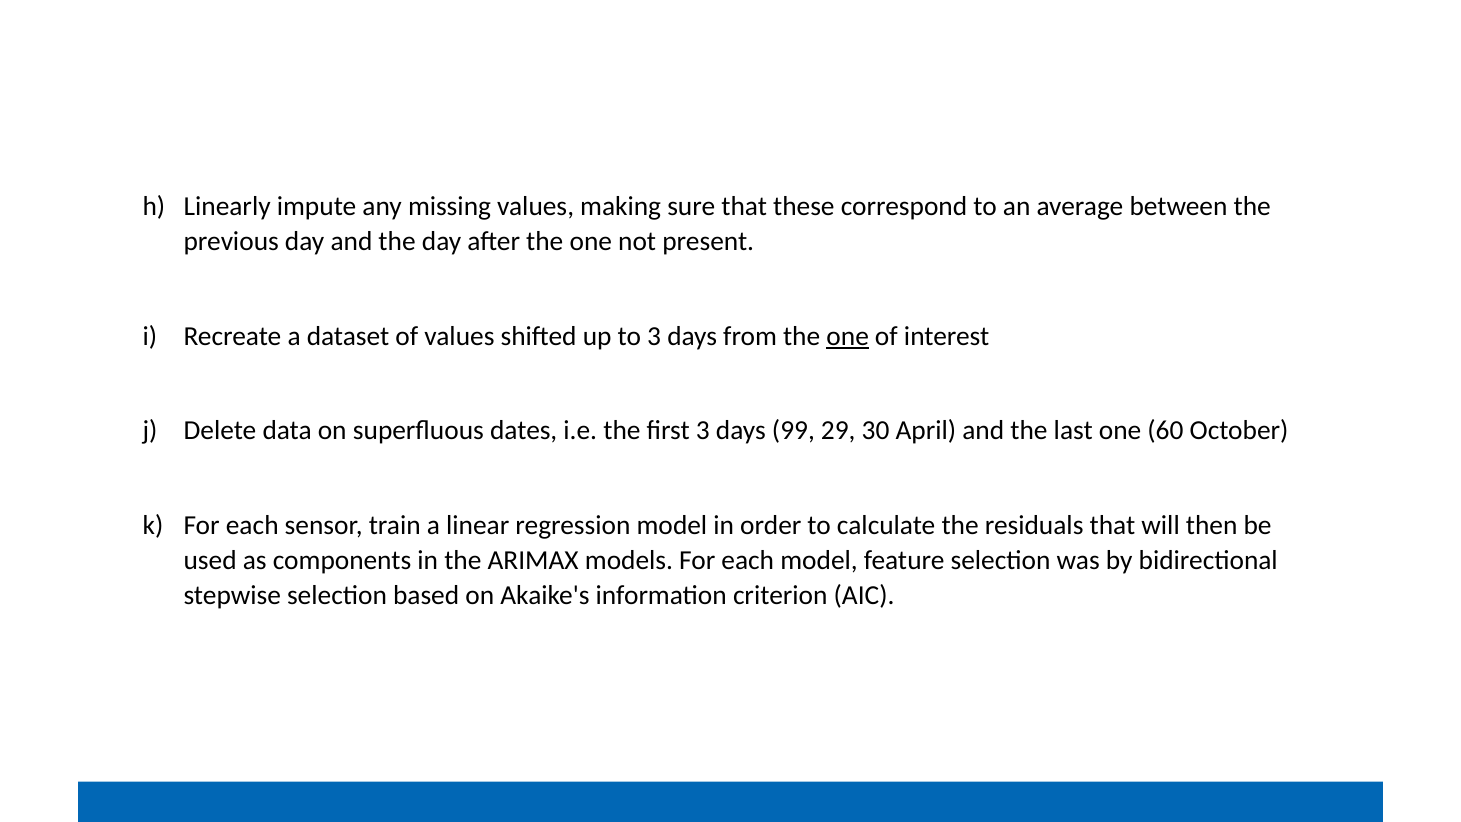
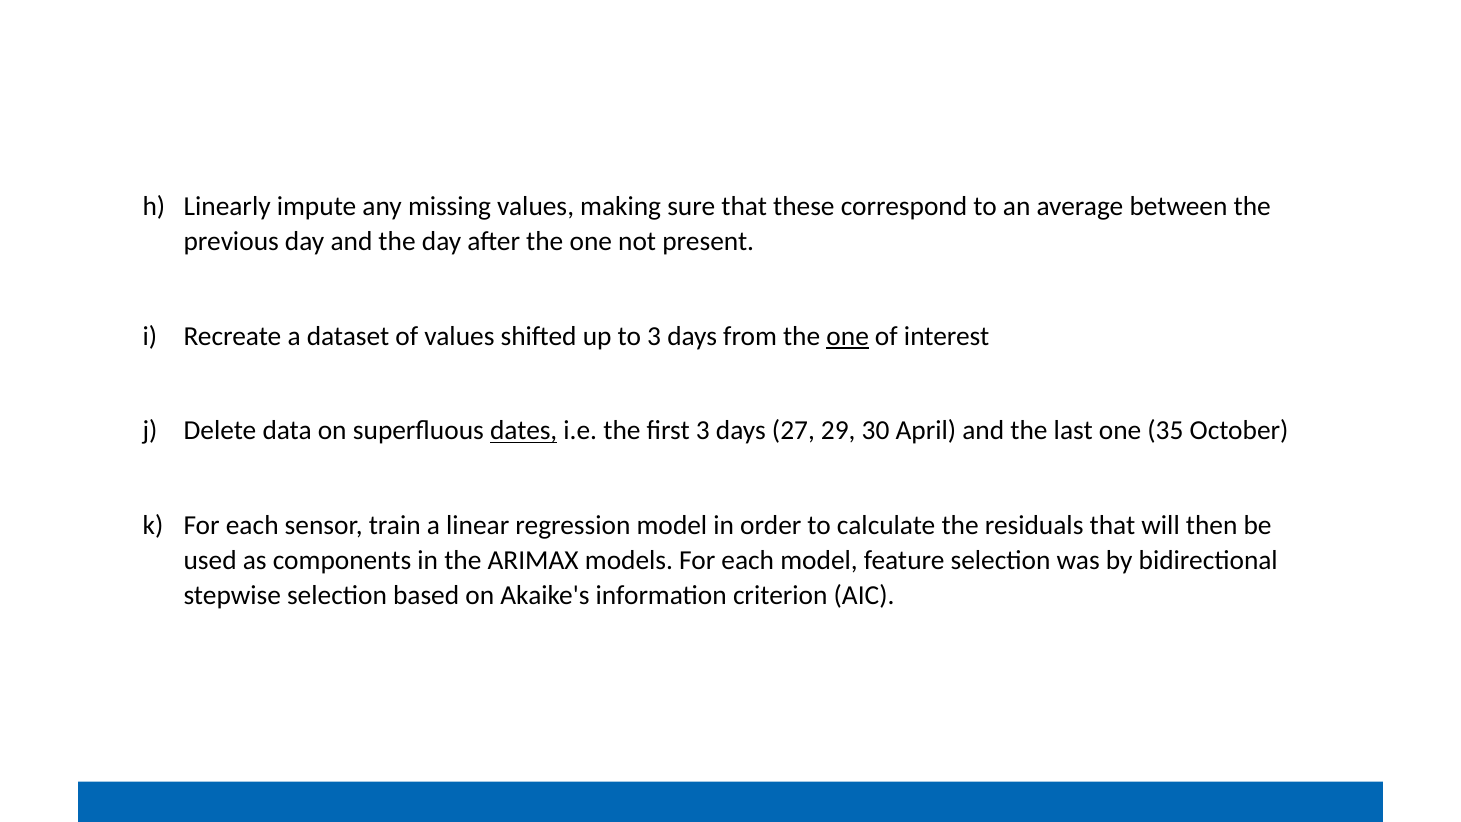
dates underline: none -> present (524, 431)
99: 99 -> 27 (793, 431)
60: 60 -> 35 (1165, 431)
